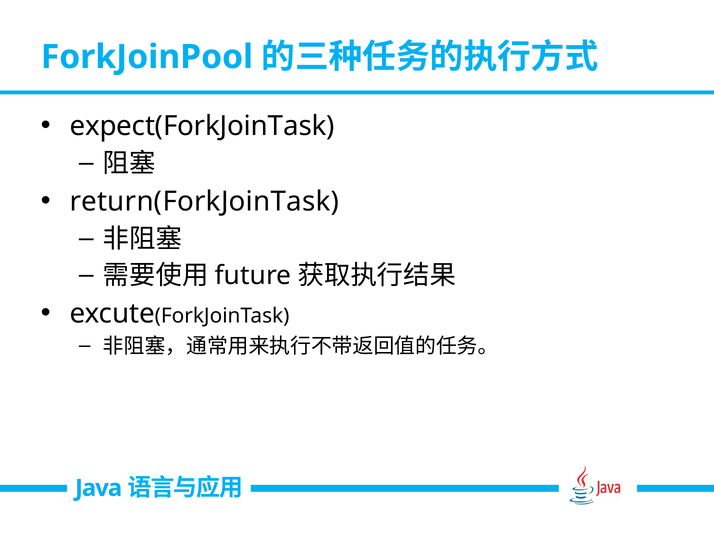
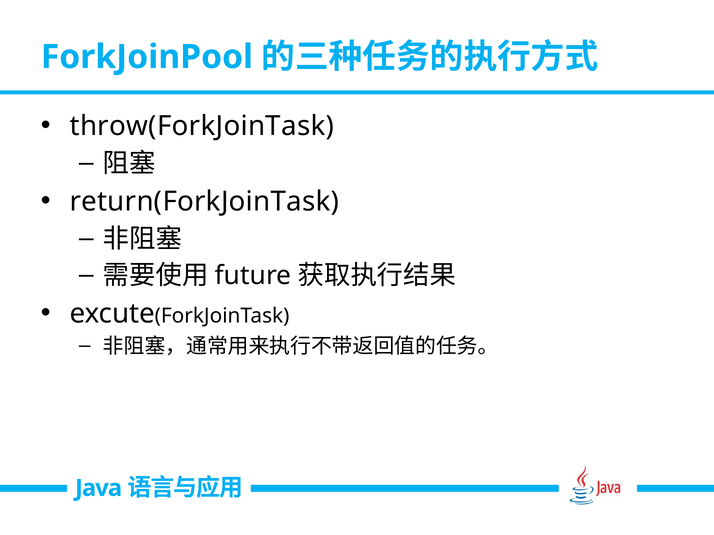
expect(ForkJoinTask: expect(ForkJoinTask -> throw(ForkJoinTask (202, 126)
